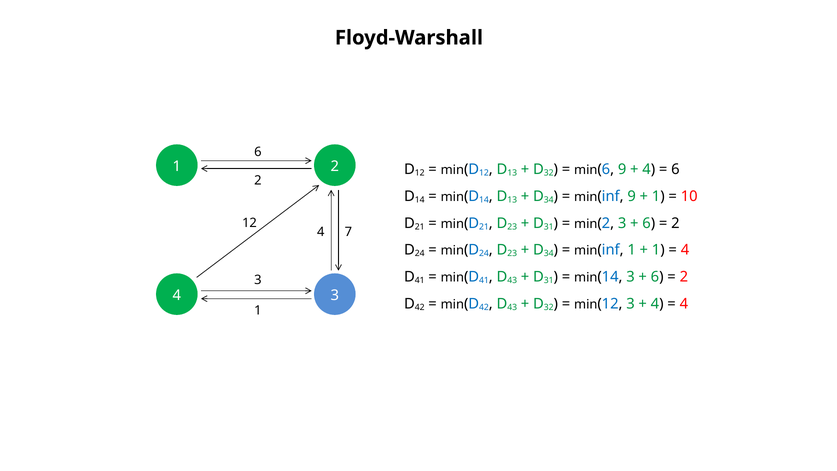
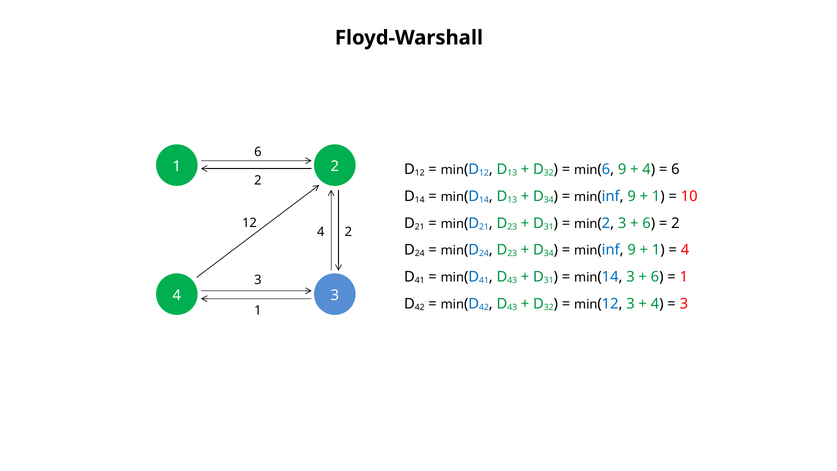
4 7: 7 -> 2 (348, 232)
1: 1 -> 9 (632, 250)
2: 2 -> 1 (684, 277)
4: 4 -> 3 (684, 304)
